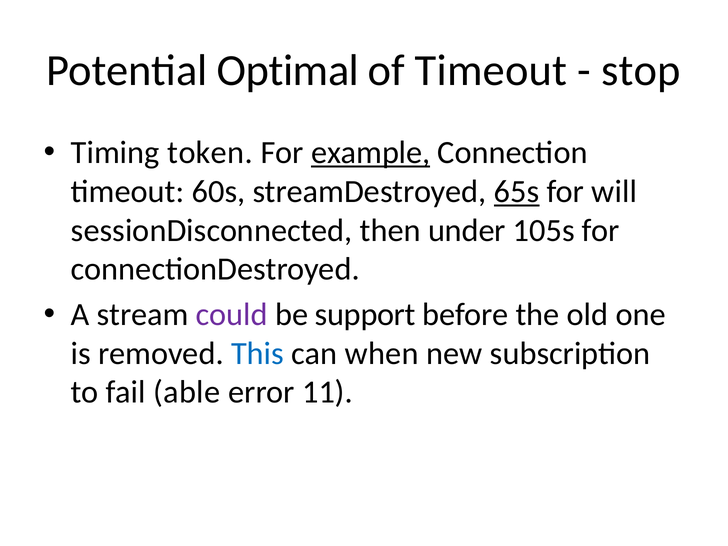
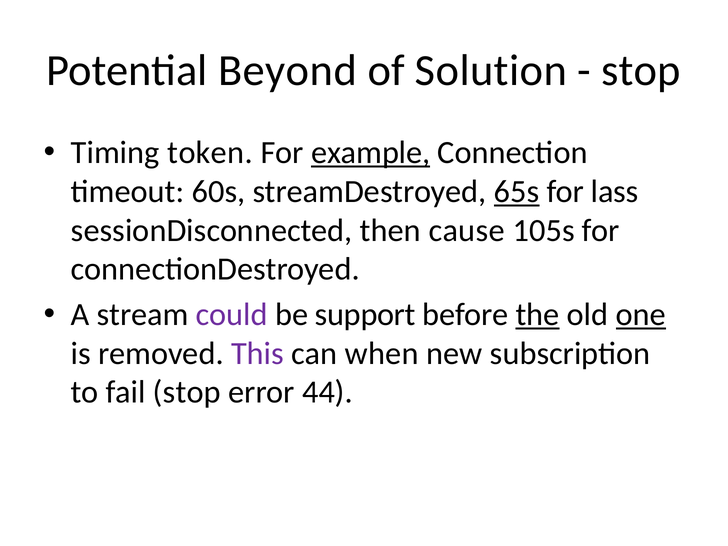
Optimal: Optimal -> Beyond (288, 70)
of Timeout: Timeout -> Solution (491, 70)
will: will -> lass (615, 192)
under: under -> cause (467, 230)
the underline: none -> present (538, 315)
one underline: none -> present (641, 315)
This colour: blue -> purple (258, 353)
fail able: able -> stop (187, 392)
11: 11 -> 44 (327, 392)
